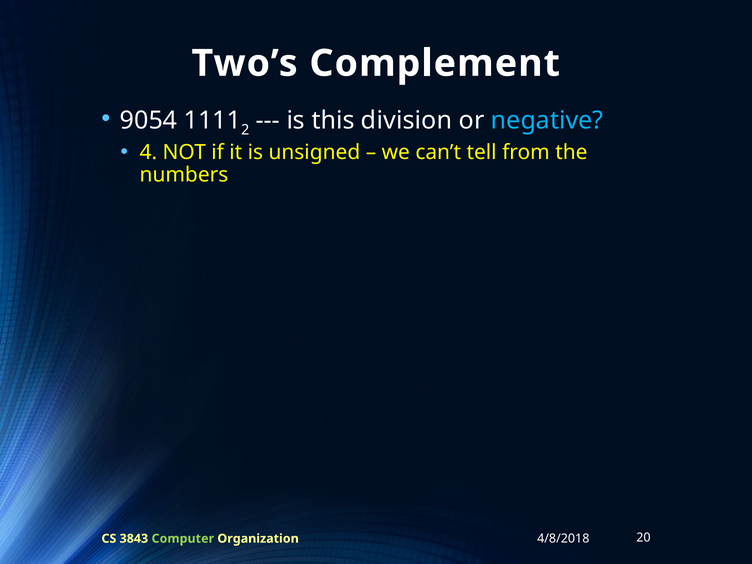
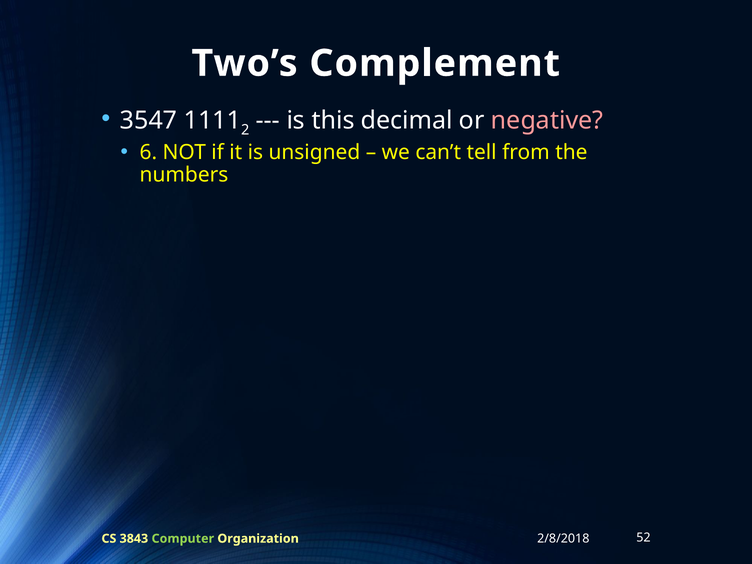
9054: 9054 -> 3547 (149, 120)
division: division -> decimal (407, 120)
negative colour: light blue -> pink (547, 120)
4: 4 -> 6 (148, 152)
4/8/2018: 4/8/2018 -> 2/8/2018 (563, 539)
20: 20 -> 52 (643, 538)
